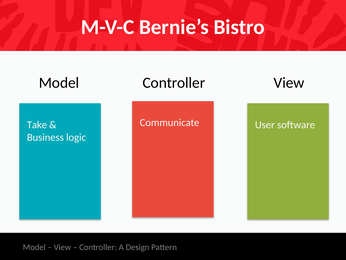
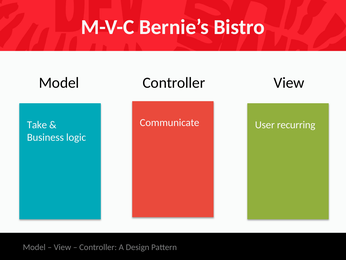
software: software -> recurring (296, 125)
